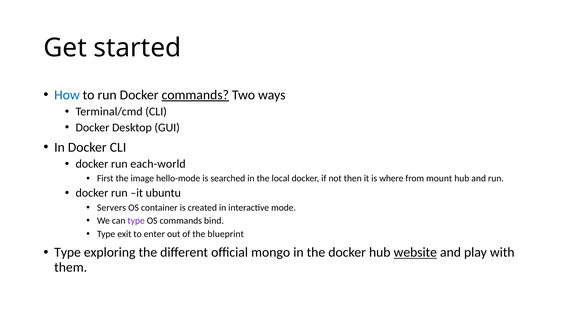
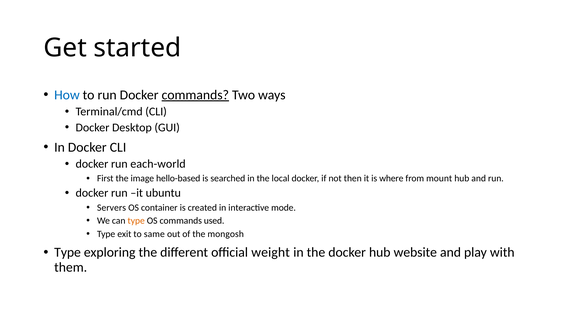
hello-mode: hello-mode -> hello-based (178, 179)
type colour: purple -> orange (136, 221)
bind: bind -> used (214, 221)
enter: enter -> same (154, 234)
blueprint: blueprint -> mongosh (226, 234)
mongo: mongo -> weight (271, 253)
website underline: present -> none (415, 253)
